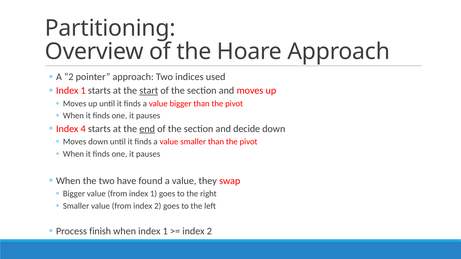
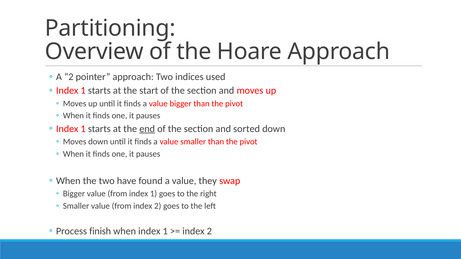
start underline: present -> none (149, 91)
4: 4 -> 1 (83, 129)
decide: decide -> sorted (247, 129)
